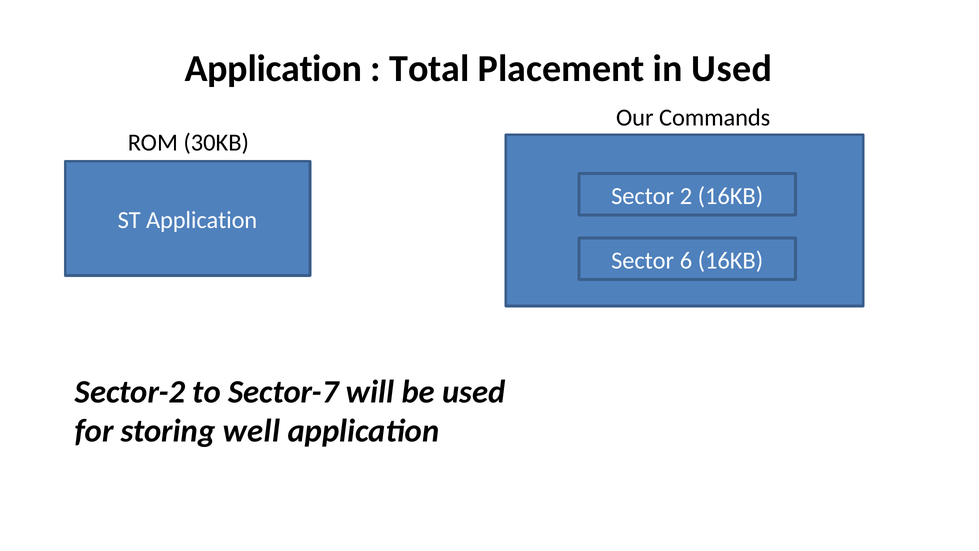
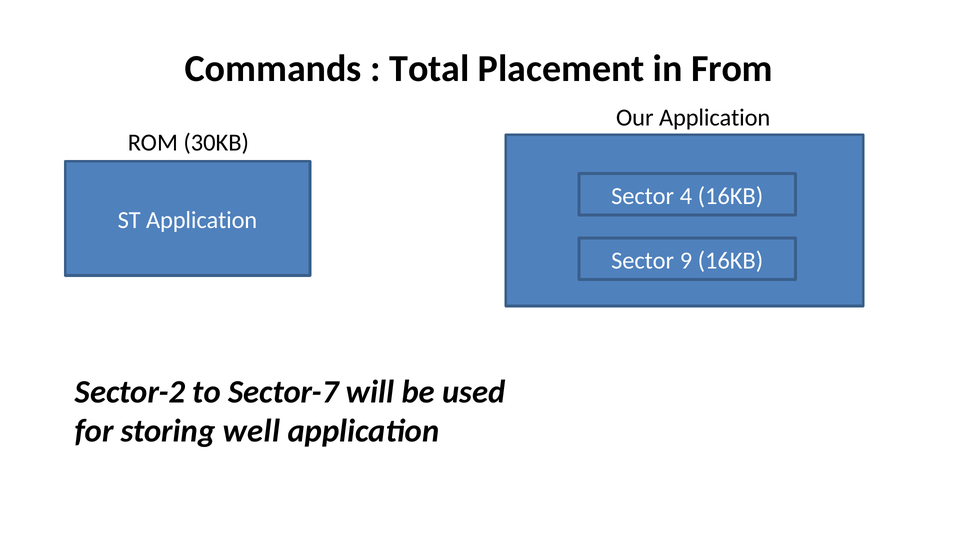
Application: Application -> Commands (273, 69)
in Used: Used -> From (732, 69)
Our Commands: Commands -> Application (715, 118)
2: 2 -> 4 (686, 196)
6: 6 -> 9 (686, 260)
